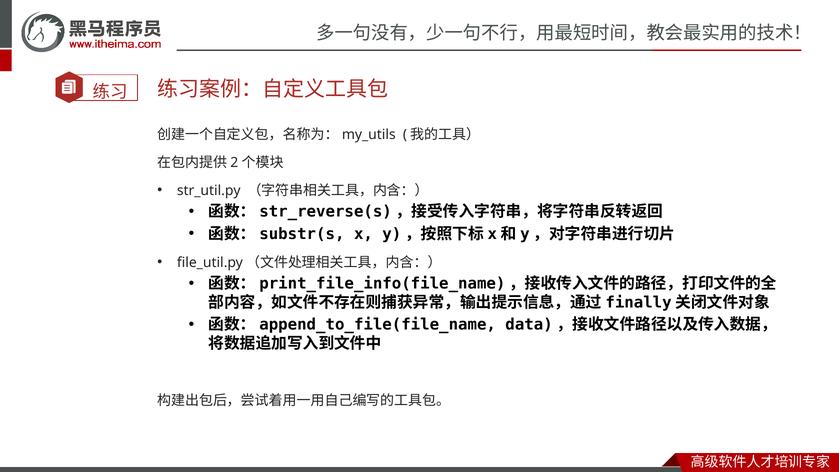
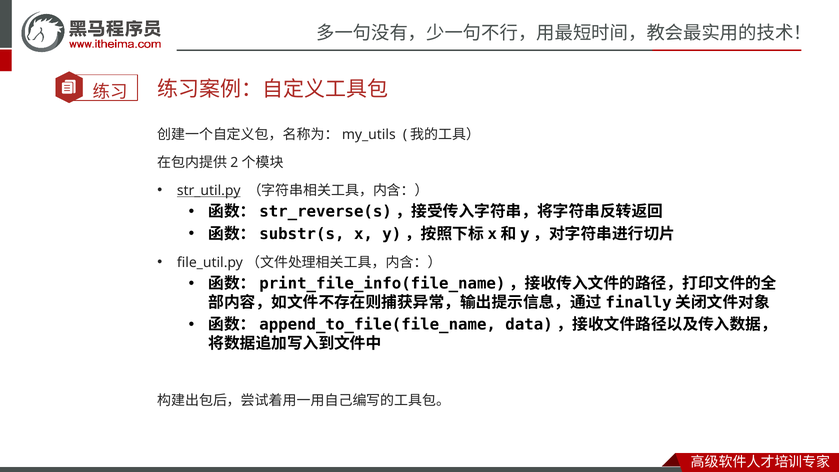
str_util.py underline: none -> present (209, 191)
